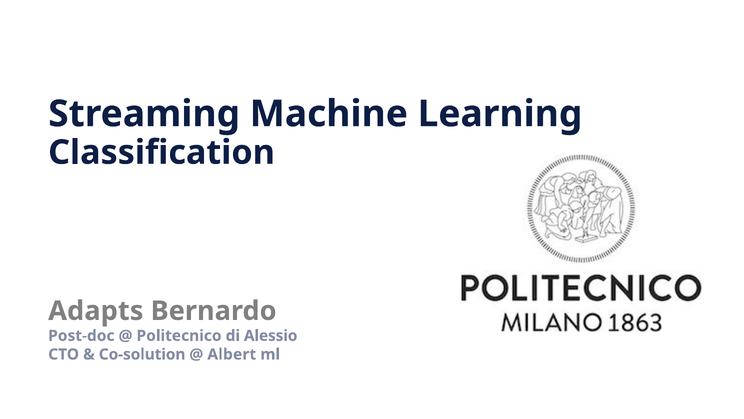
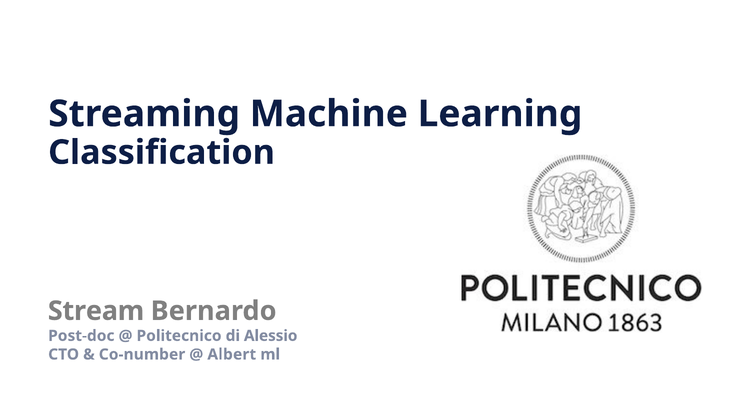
Adapts: Adapts -> Stream (96, 311)
Co-solution: Co-solution -> Co-number (142, 354)
